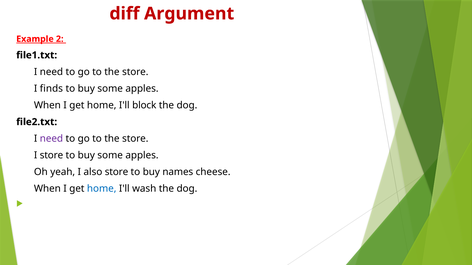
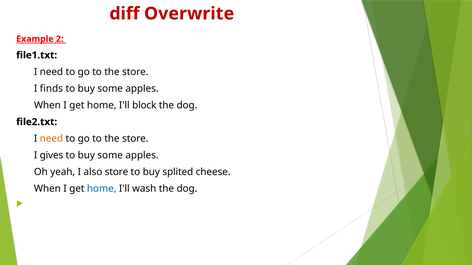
Argument: Argument -> Overwrite (189, 14)
need colour: purple -> orange (51, 139)
I store: store -> gives (51, 156)
names: names -> splited (178, 172)
